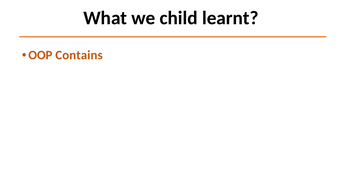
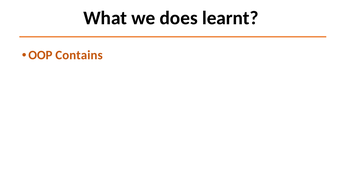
child: child -> does (179, 18)
